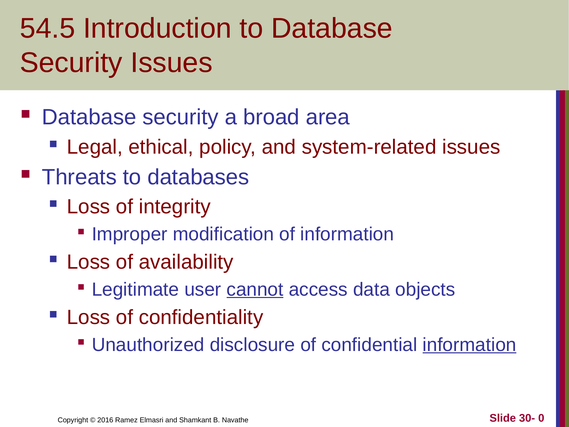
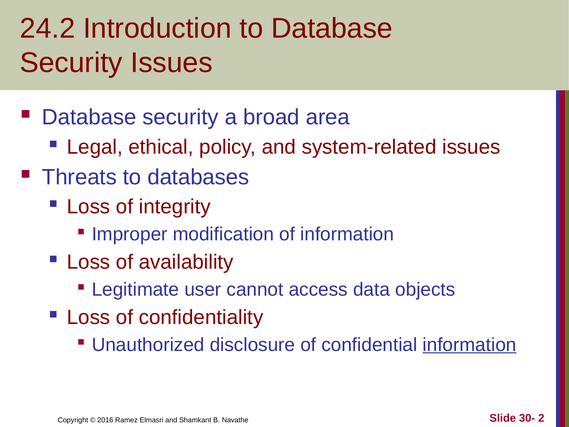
54.5: 54.5 -> 24.2 (48, 29)
cannot underline: present -> none (255, 289)
0: 0 -> 2 (541, 418)
